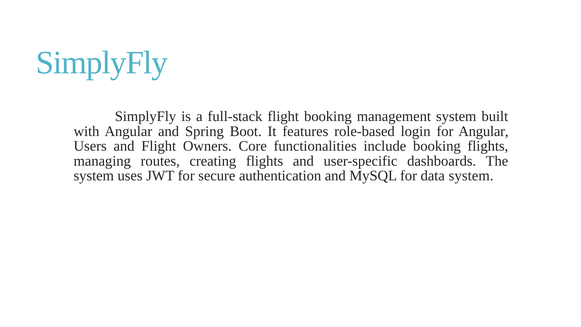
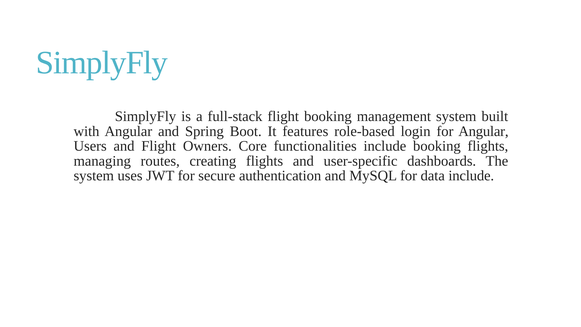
data system: system -> include (471, 176)
